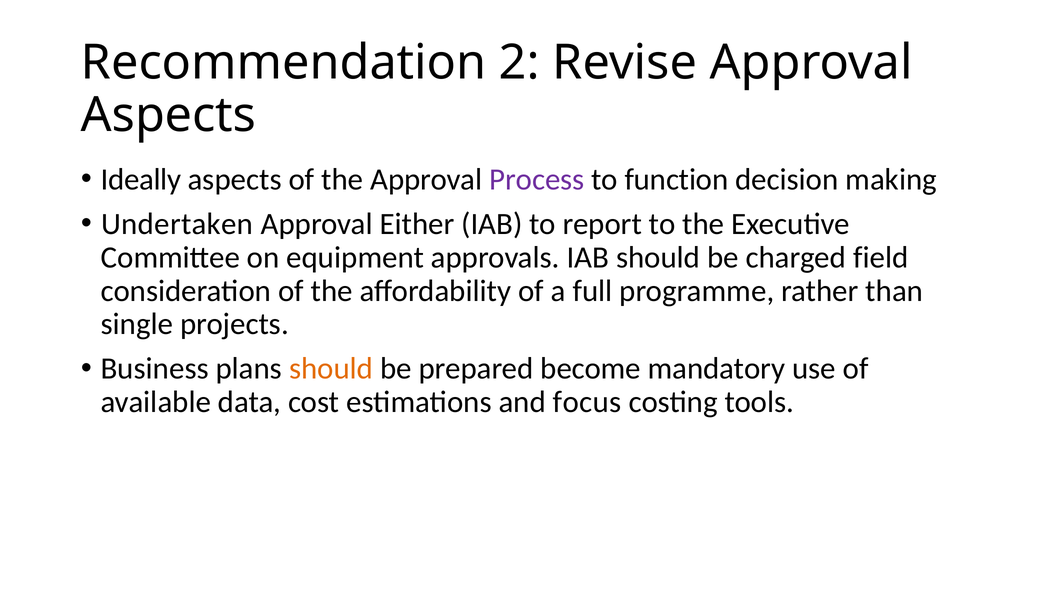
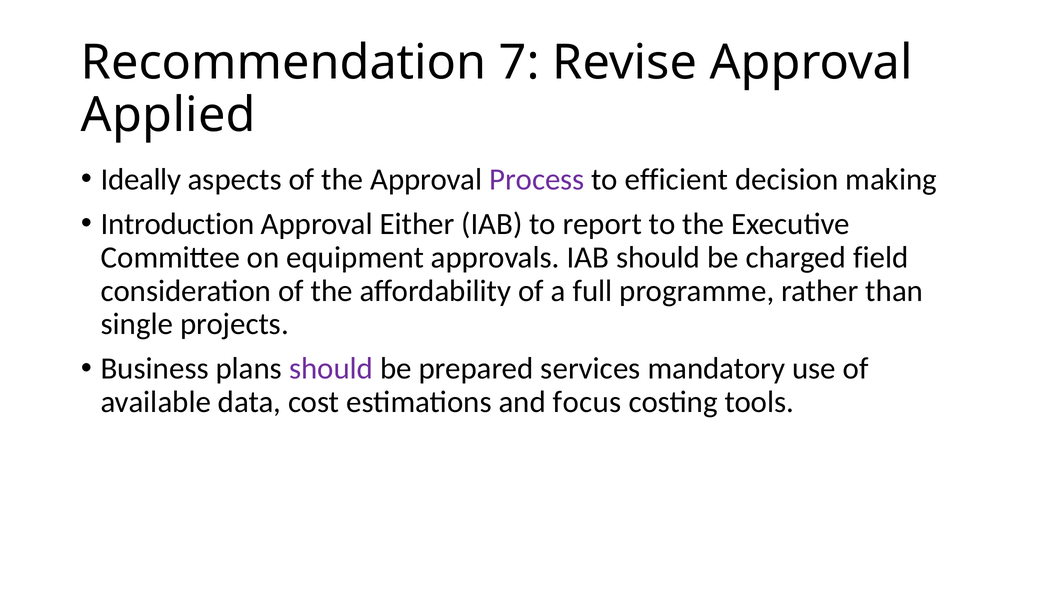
2: 2 -> 7 (519, 63)
Aspects: Aspects -> Applied (168, 115)
function: function -> efficient (676, 179)
Undertaken: Undertaken -> Introduction (177, 224)
should colour: orange -> purple (331, 369)
become: become -> services (591, 369)
